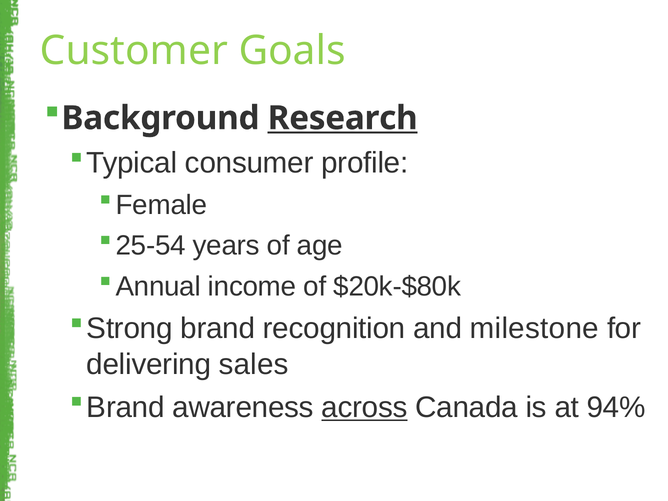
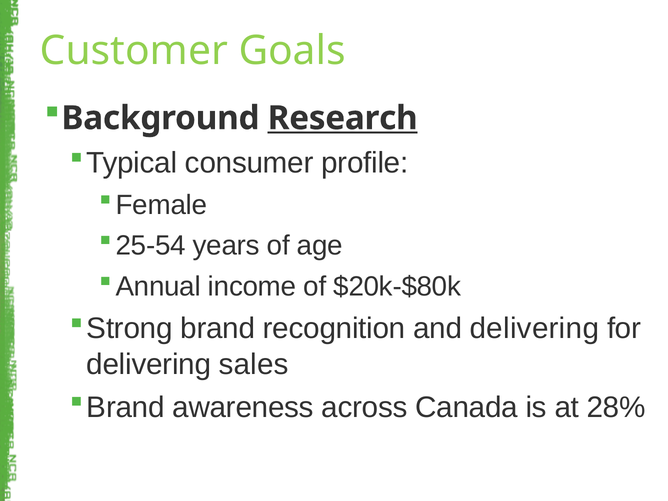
and milestone: milestone -> delivering (534, 329)
across underline: present -> none (365, 407)
94%: 94% -> 28% (616, 407)
